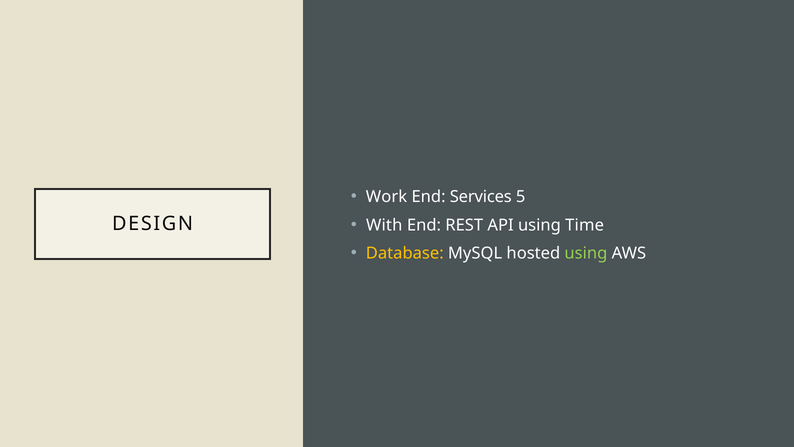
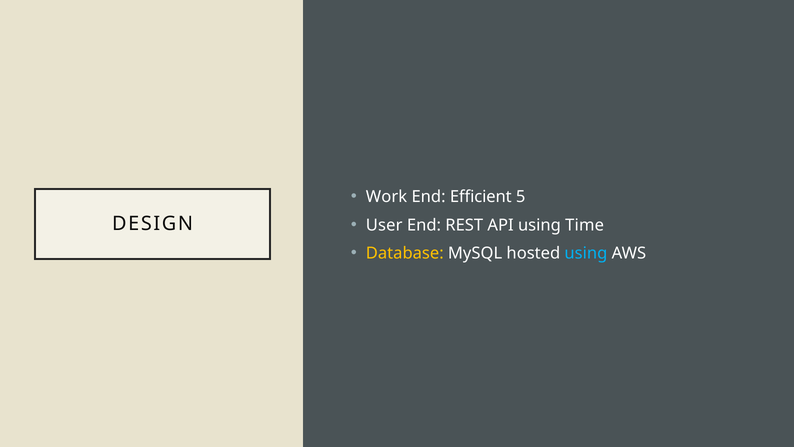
Services: Services -> Efficient (481, 197)
With: With -> User (384, 225)
using colour: light green -> light blue (586, 253)
